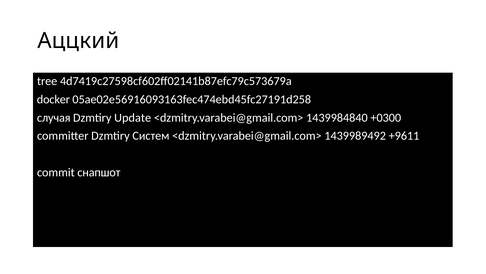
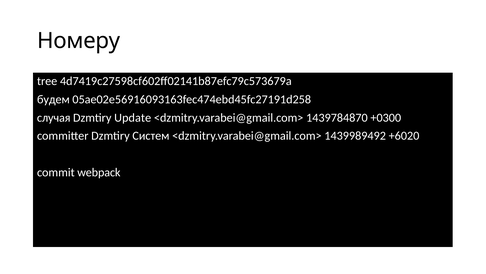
Аццкий: Аццкий -> Номеру (79, 41)
docker: docker -> будем (53, 99)
1439984840: 1439984840 -> 1439784870 (337, 117)
+9611: +9611 -> +6020 (404, 136)
снапшот: снапшот -> webpack (99, 172)
